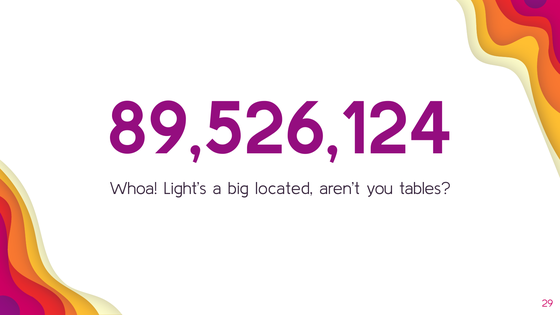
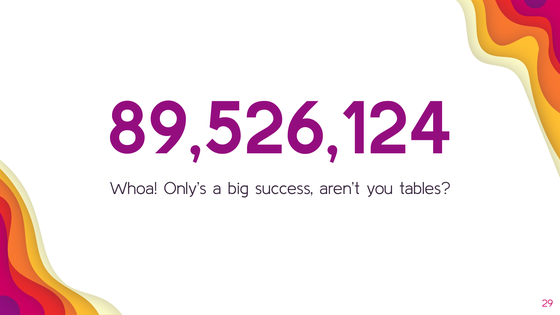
Light’s: Light’s -> Only’s (185, 188)
located: located -> success (284, 188)
